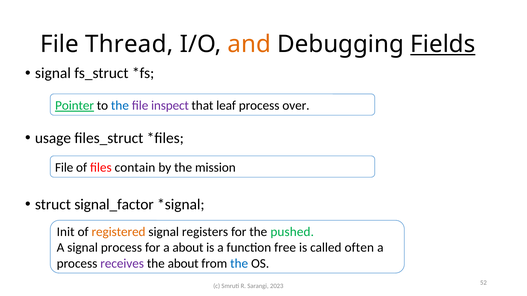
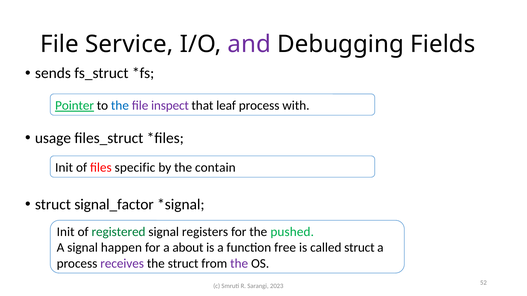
Thread: Thread -> Service (129, 44)
and colour: orange -> purple (249, 44)
Fields underline: present -> none (443, 44)
signal: signal -> sends (53, 73)
over: over -> with (296, 106)
File: File -> Init (64, 168)
contain: contain -> specific (135, 168)
mission: mission -> contain (215, 168)
registered colour: orange -> green (119, 232)
signal process: process -> happen (121, 248)
called often: often -> struct (359, 248)
the about: about -> struct (183, 264)
the colour: blue -> purple (239, 264)
